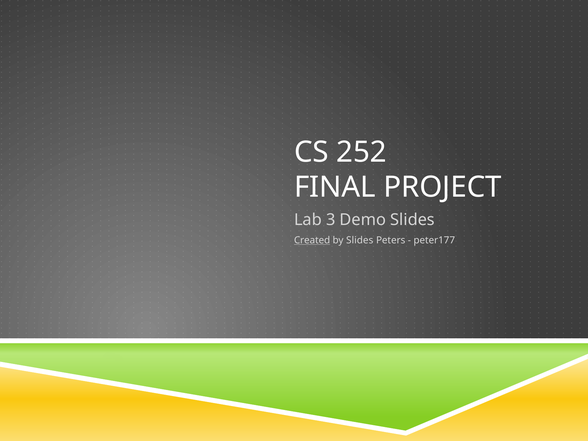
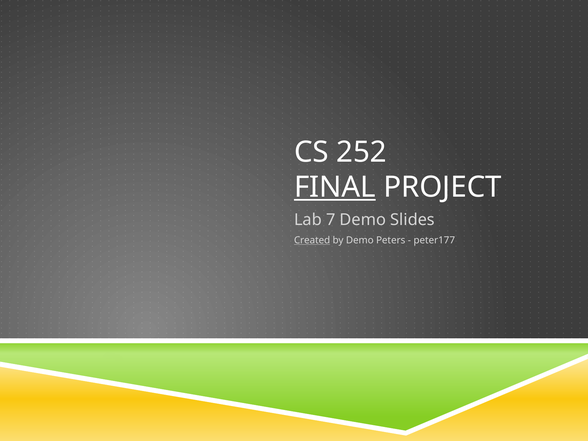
FINAL underline: none -> present (335, 187)
3: 3 -> 7 (331, 220)
by Slides: Slides -> Demo (360, 240)
